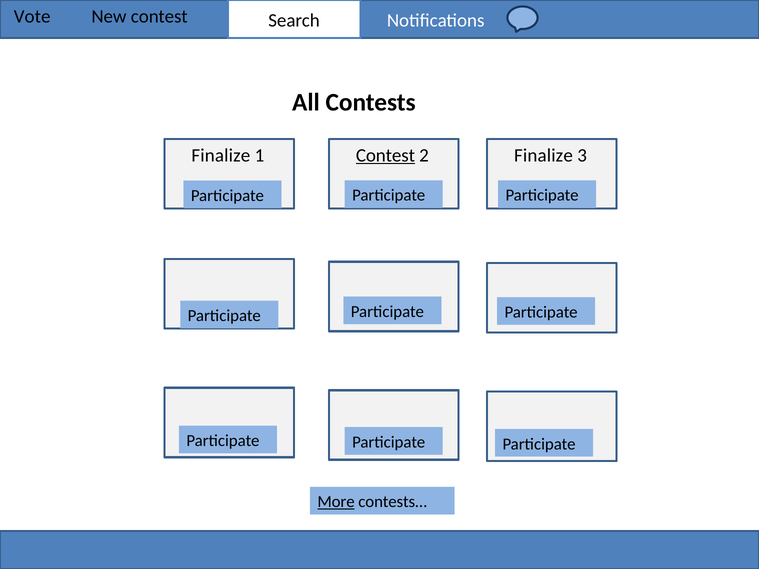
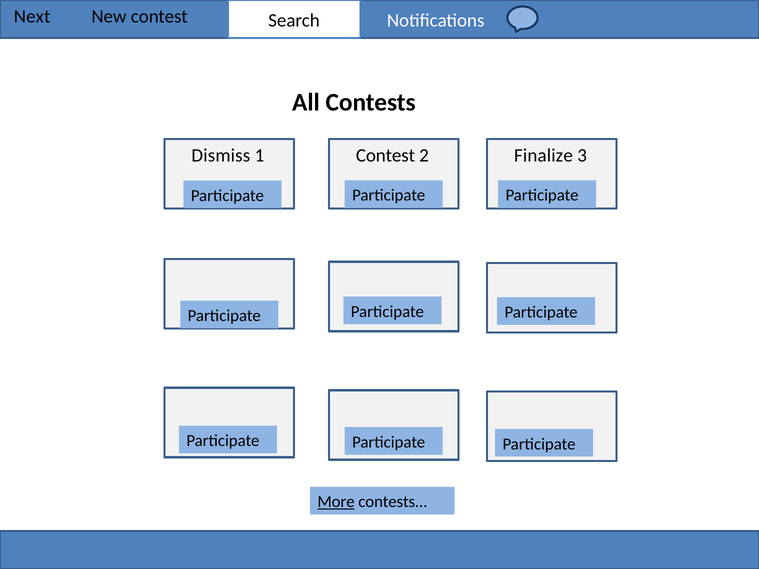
Vote: Vote -> Next (32, 16)
Finalize: Finalize -> Dismiss (221, 156)
Contest underline: present -> none (385, 156)
